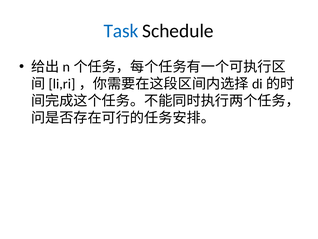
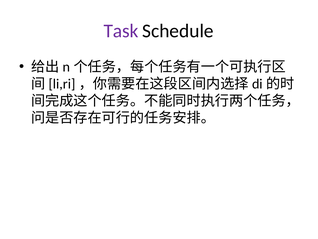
Task colour: blue -> purple (121, 31)
